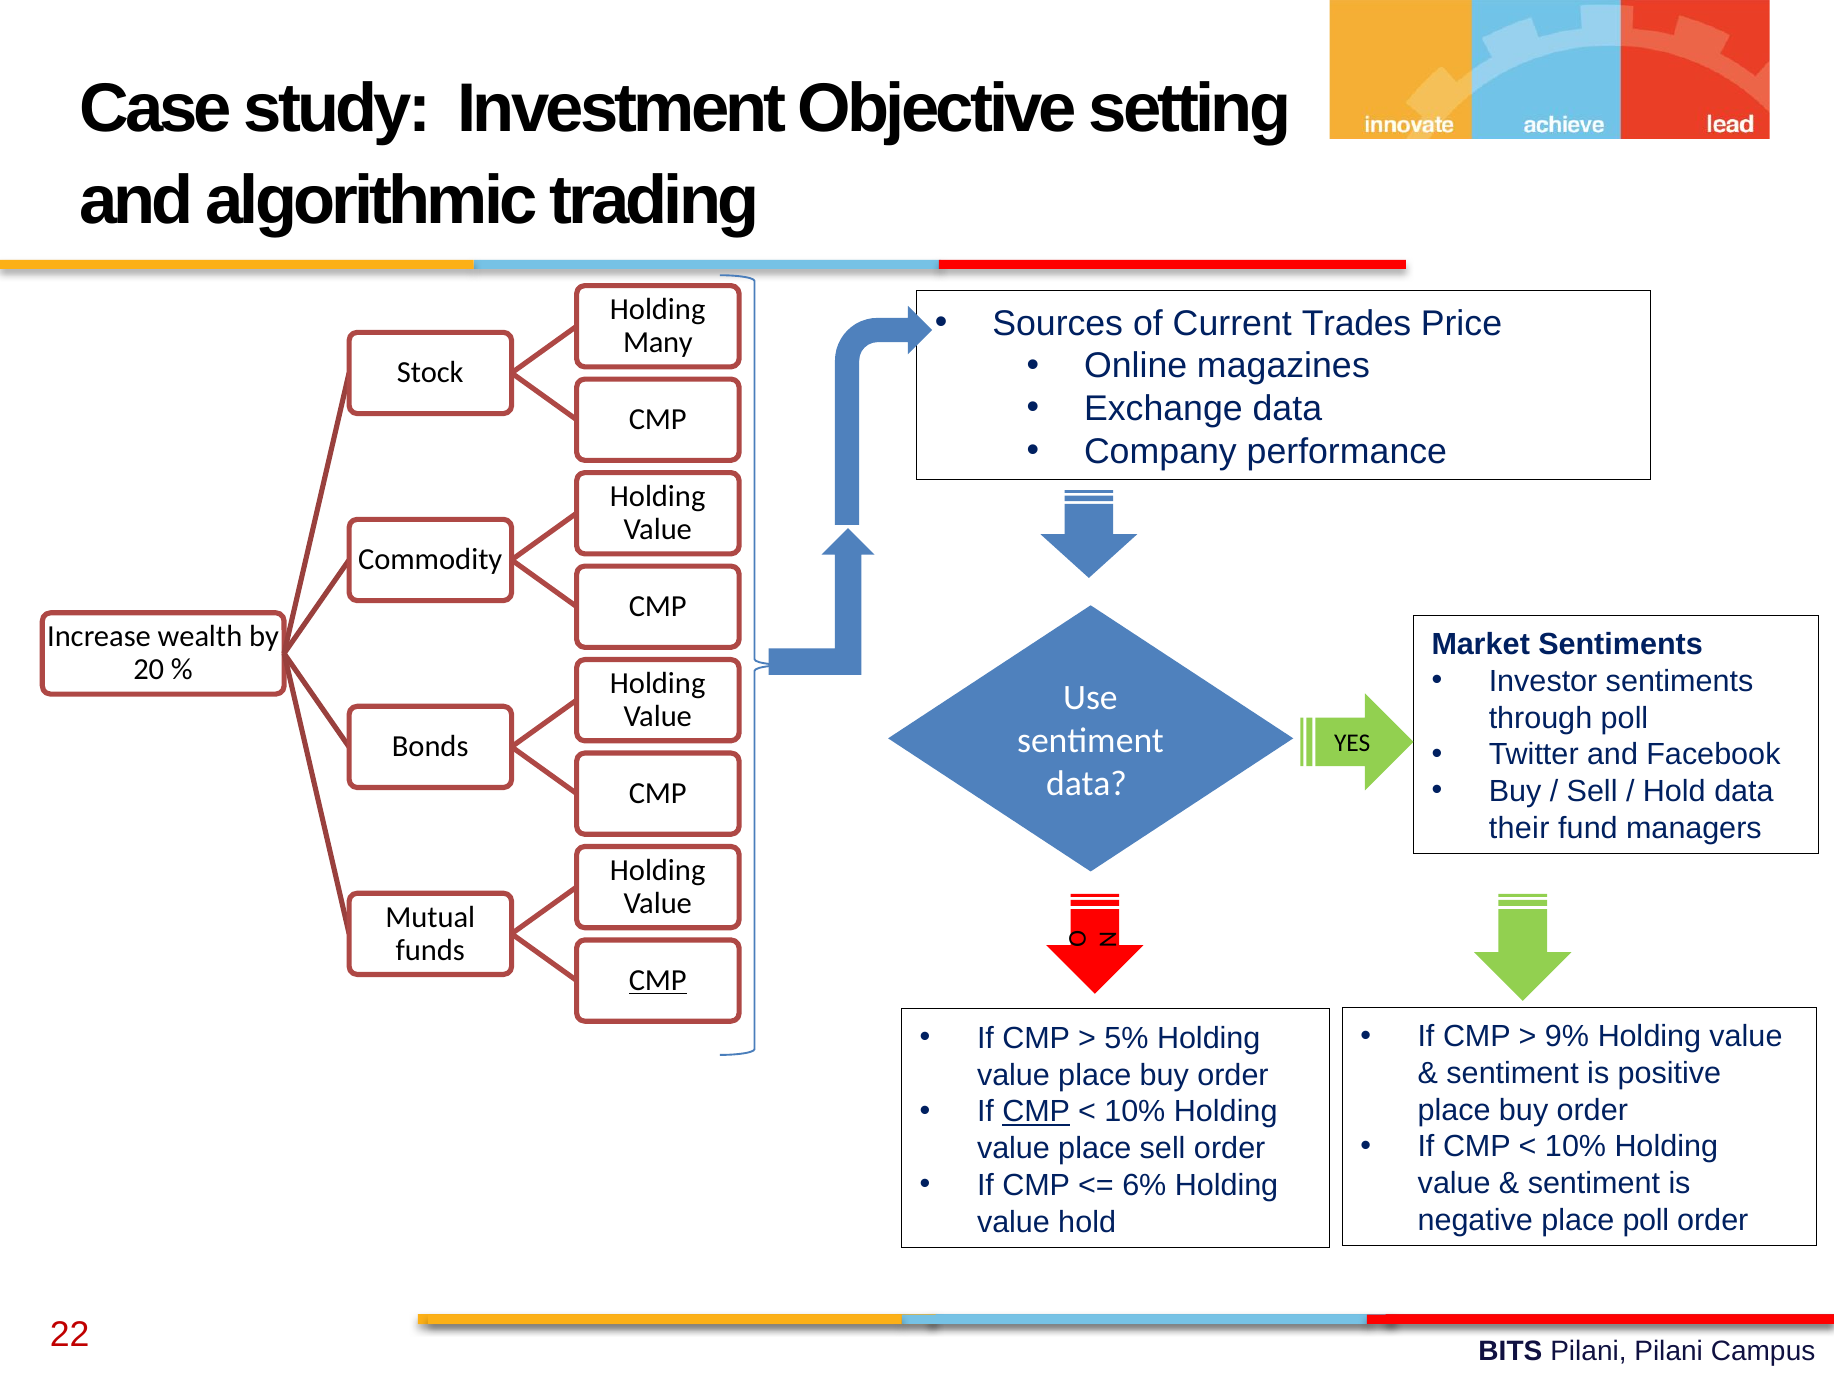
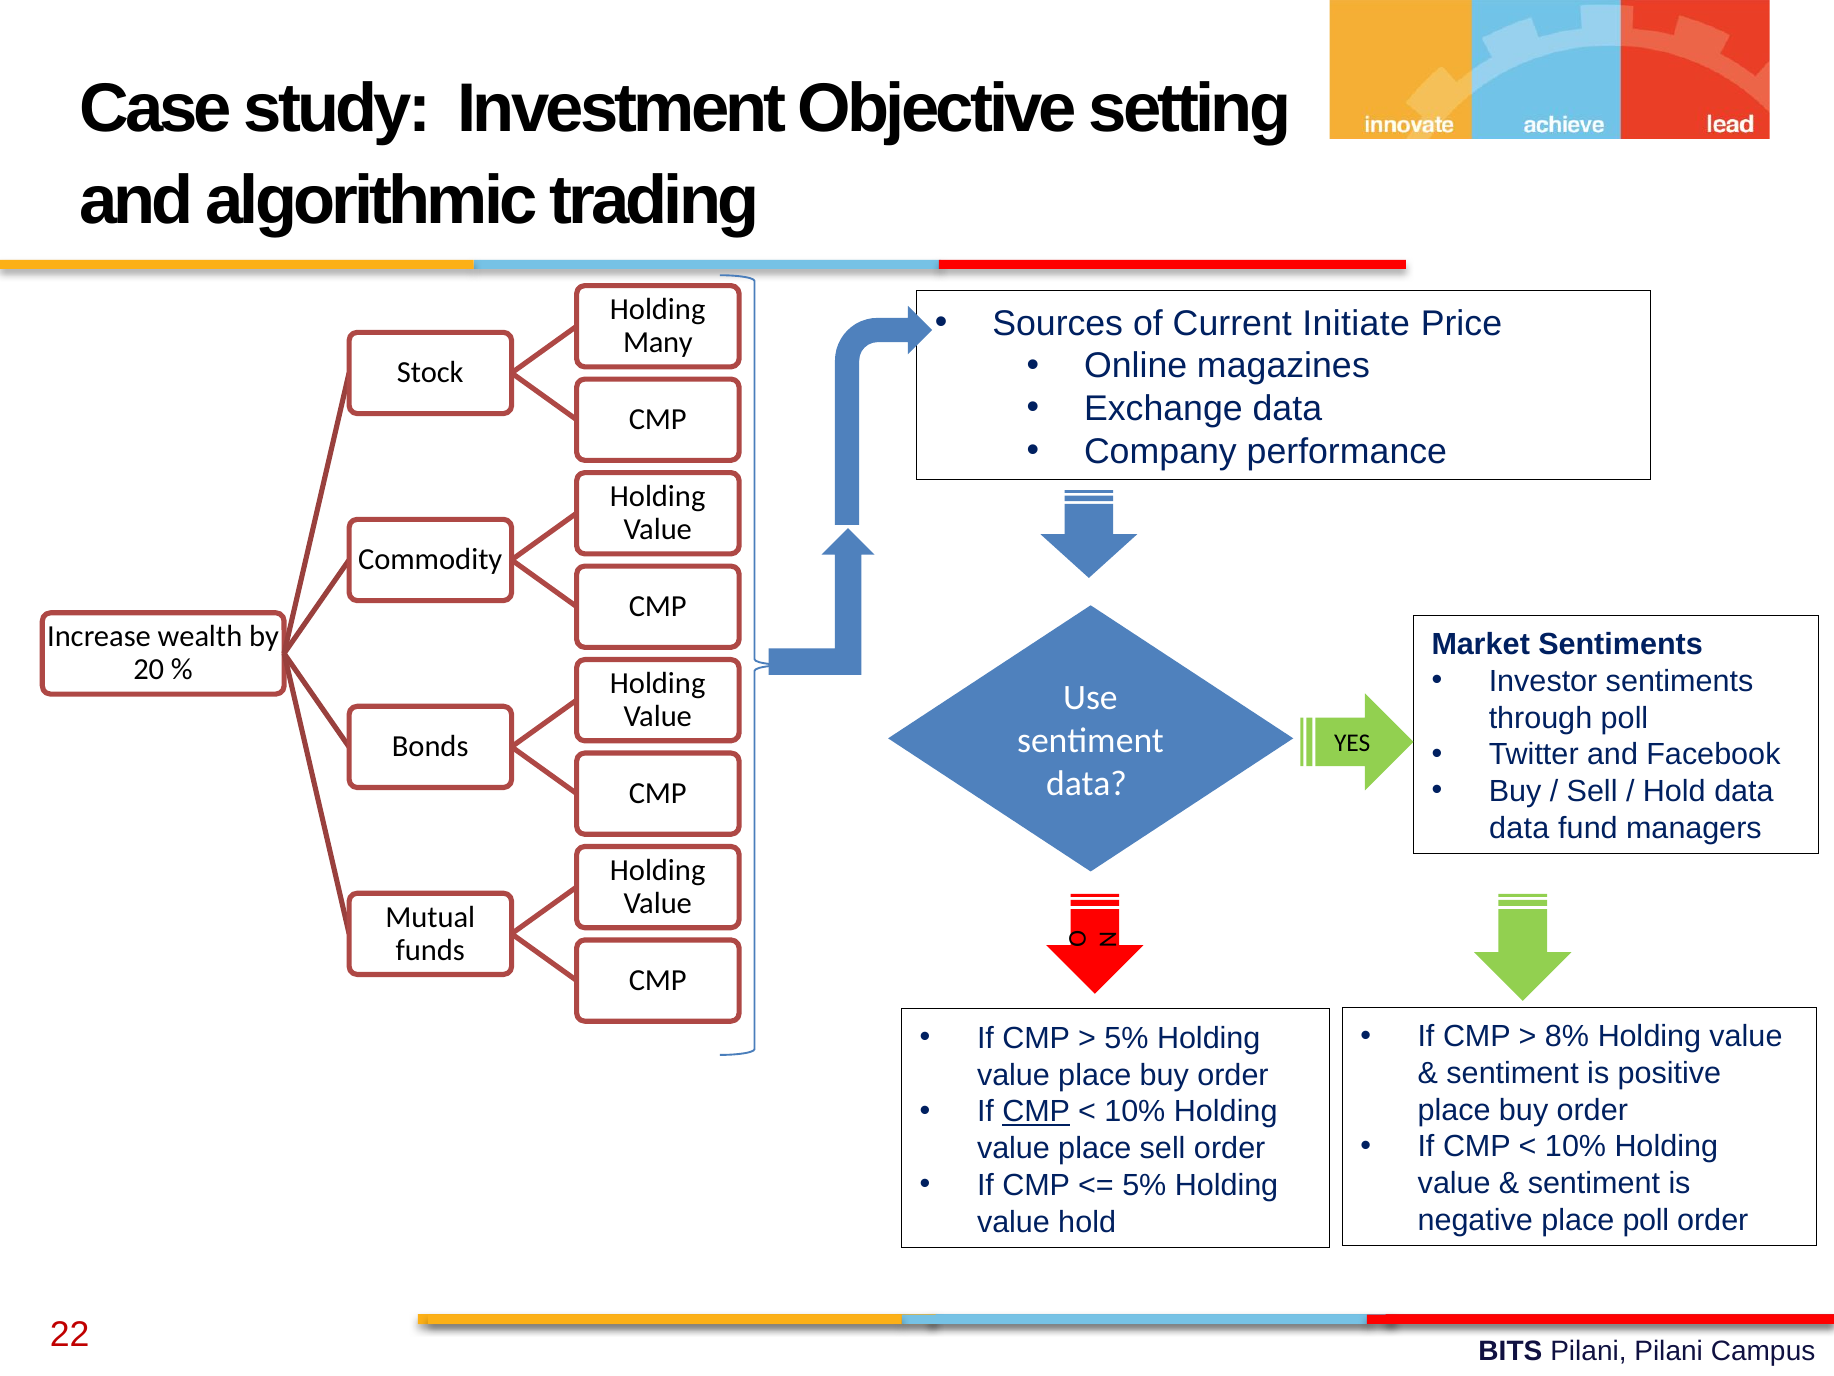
Trades: Trades -> Initiate (1356, 323)
their: their -> data (1519, 828)
CMP underline: present -> none (658, 980)
9%: 9% -> 8% (1567, 1036)
6%: 6% -> 5% (1144, 1185)
